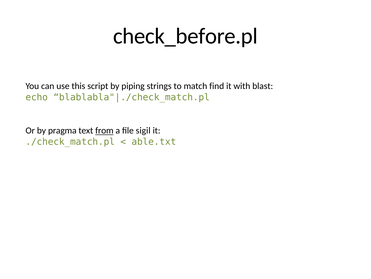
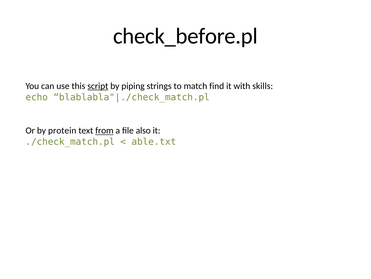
script underline: none -> present (98, 86)
blast: blast -> skills (263, 86)
pragma: pragma -> protein (62, 130)
sigil: sigil -> also (143, 130)
